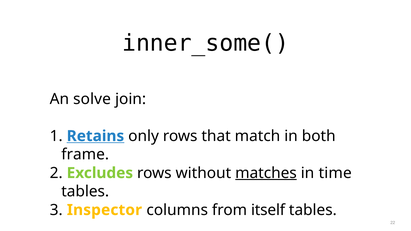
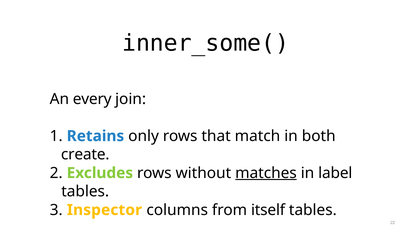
solve: solve -> every (92, 99)
Retains underline: present -> none (95, 136)
frame: frame -> create (85, 155)
time: time -> label (335, 173)
